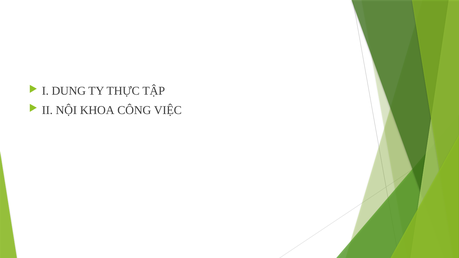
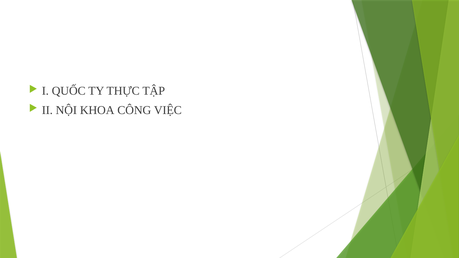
DUNG: DUNG -> QUỐC (69, 91)
